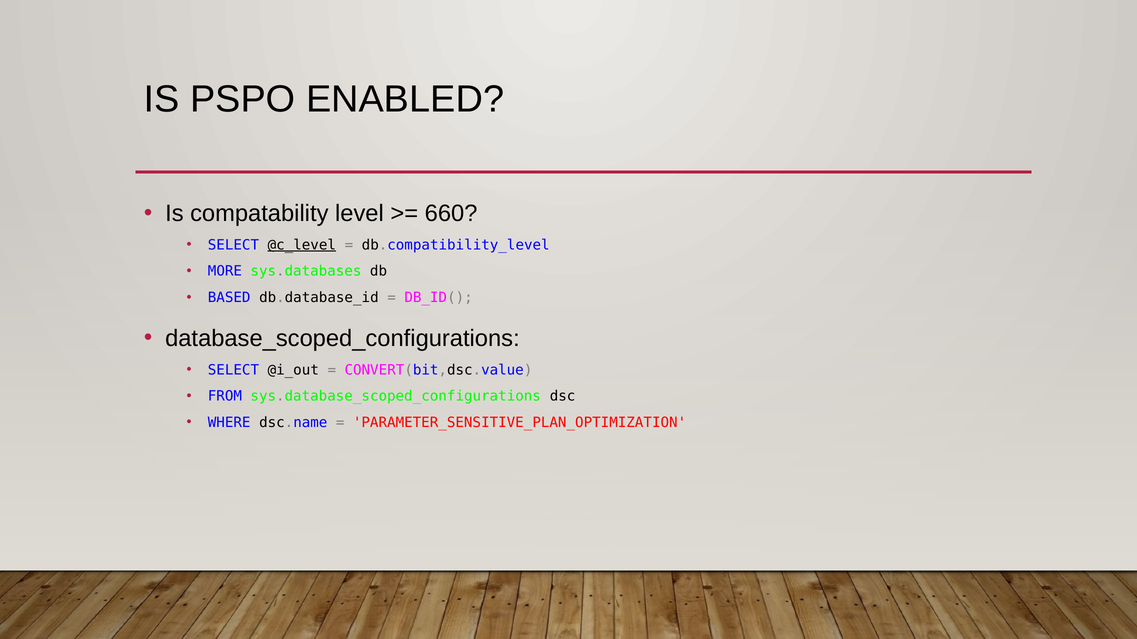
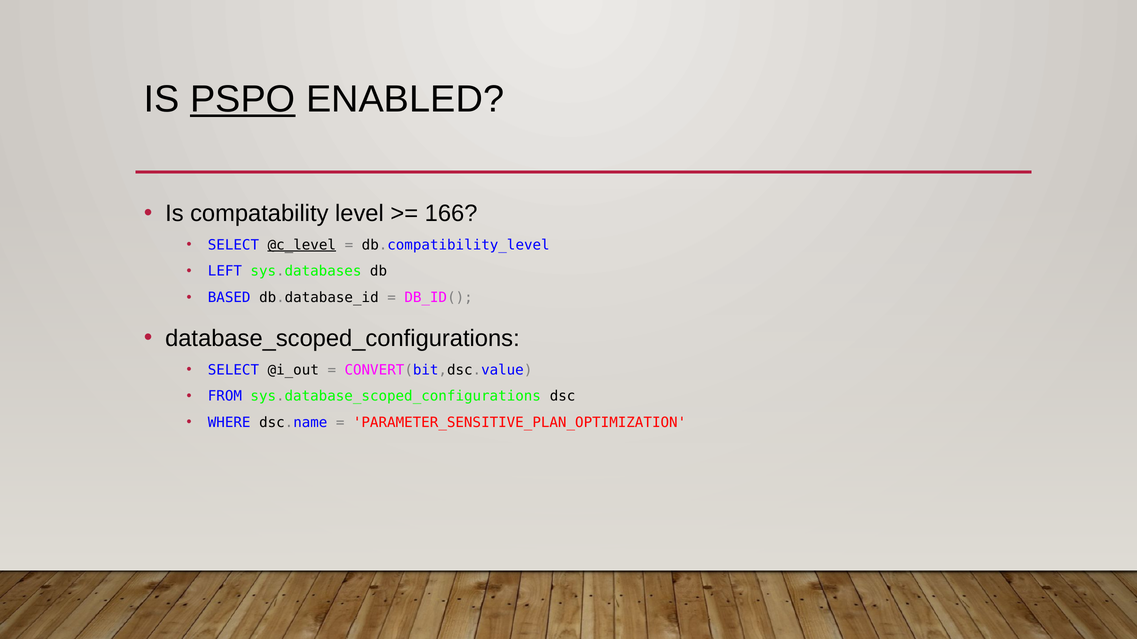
PSPO underline: none -> present (243, 100)
660: 660 -> 166 (451, 214)
MORE: MORE -> LEFT (225, 272)
